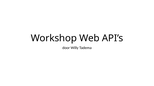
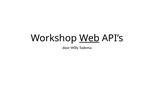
Web underline: none -> present (89, 38)
